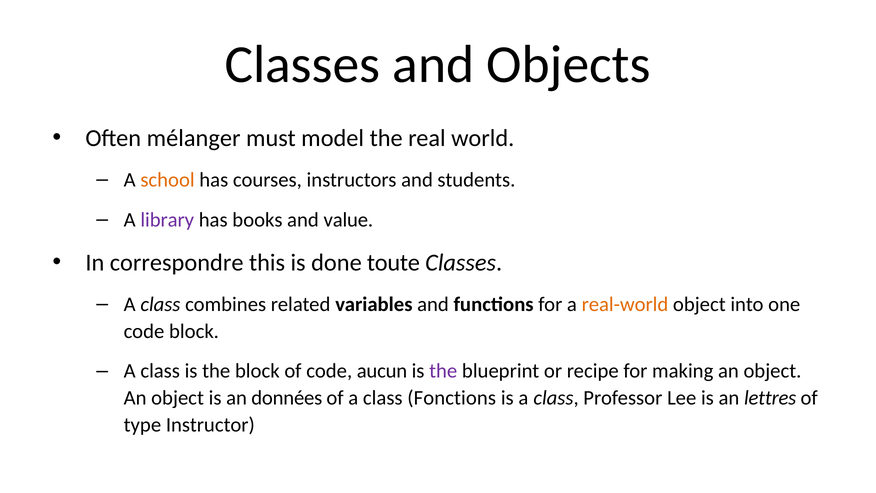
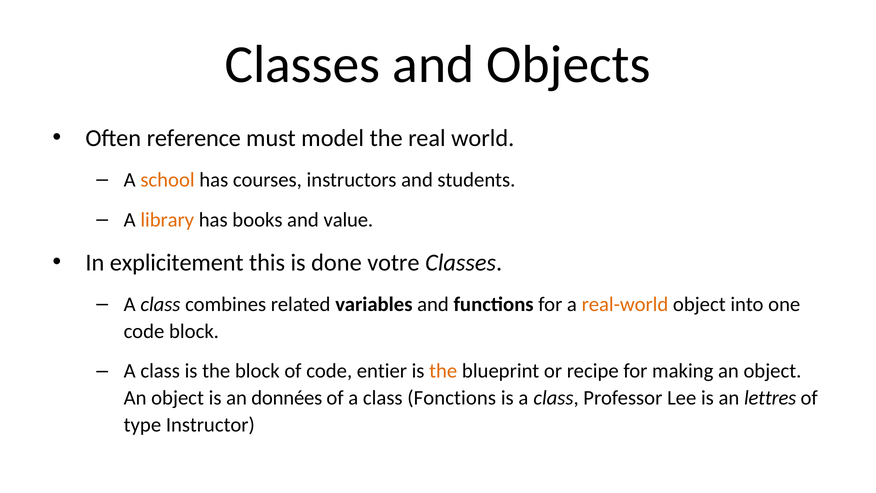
mélanger: mélanger -> reference (194, 138)
library colour: purple -> orange (167, 220)
correspondre: correspondre -> explicitement (177, 262)
toute: toute -> votre (393, 262)
aucun: aucun -> entier (382, 371)
the colour: purple -> orange (443, 371)
